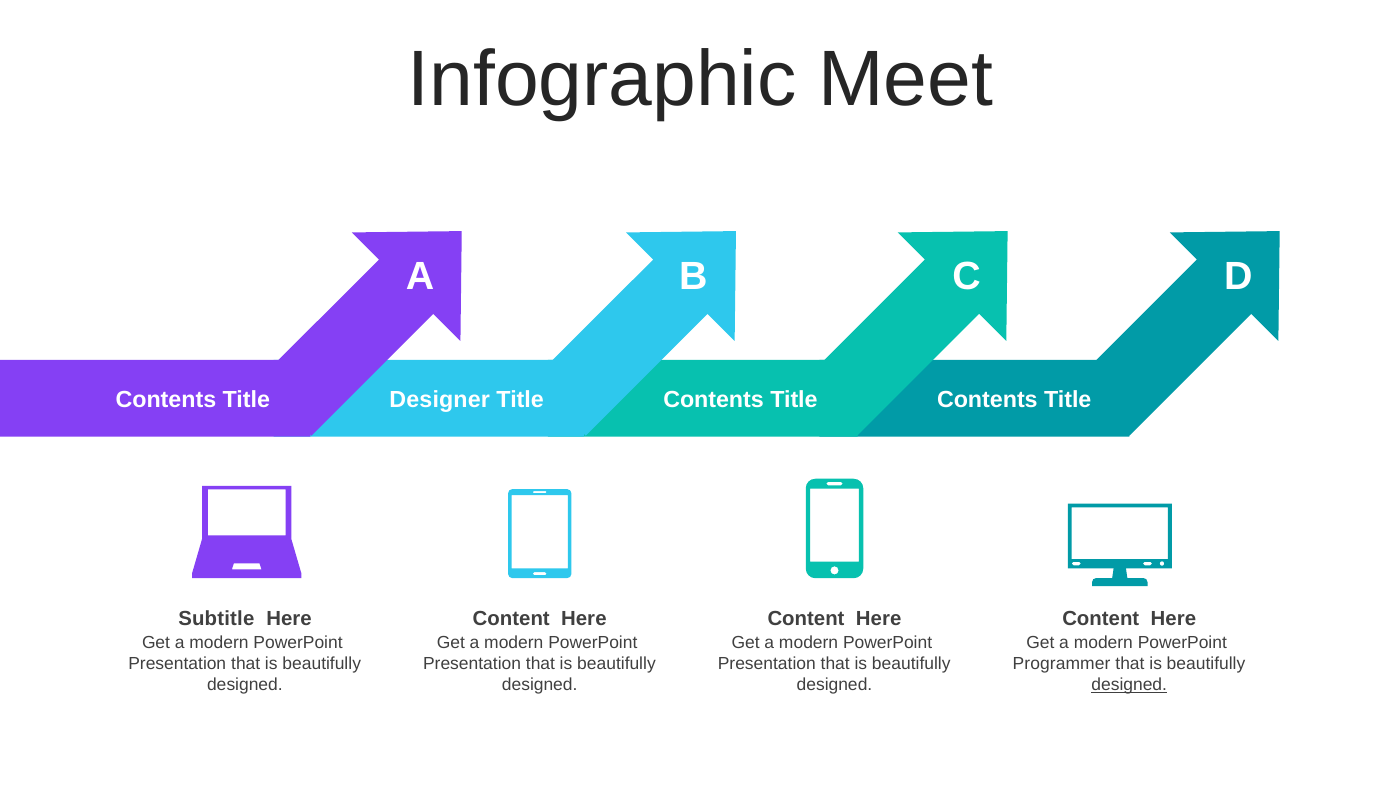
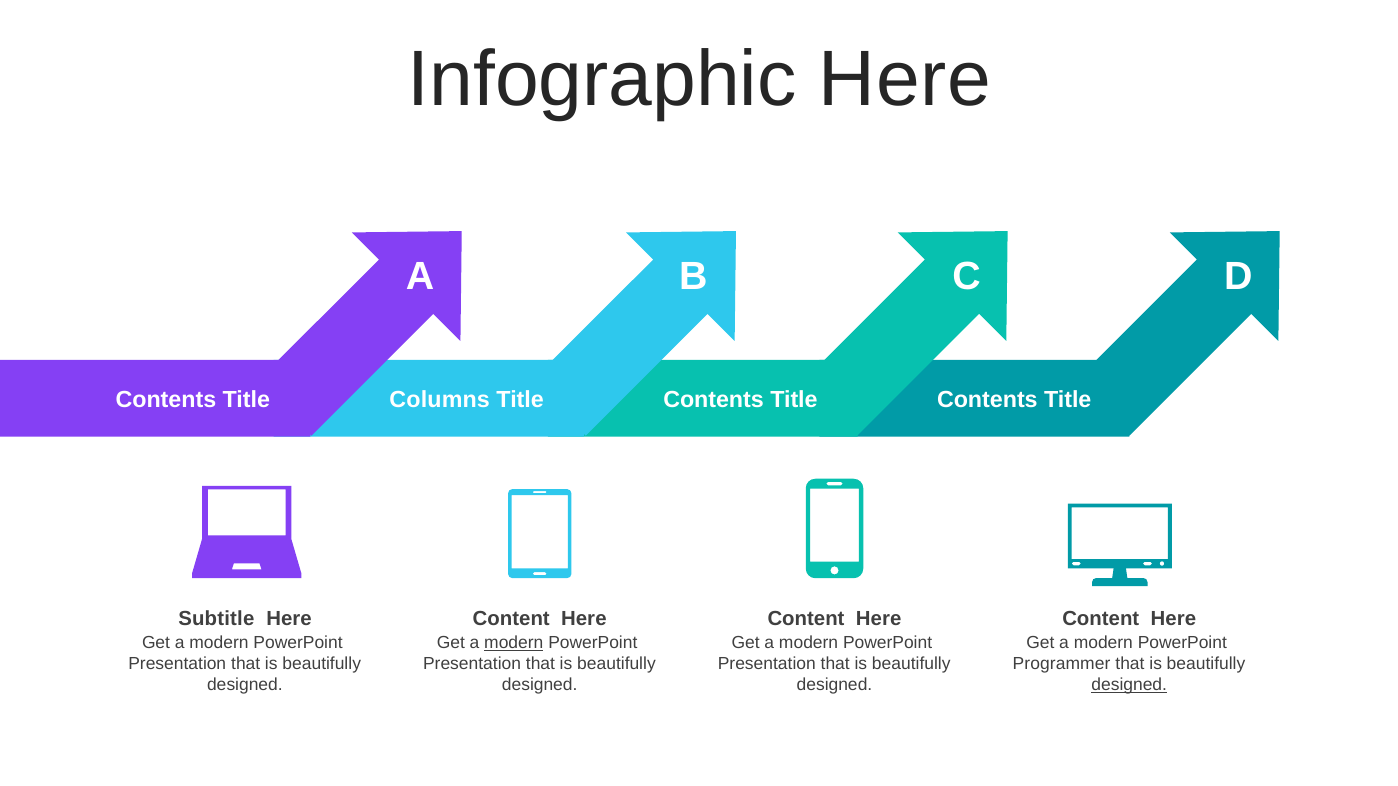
Infographic Meet: Meet -> Here (905, 80)
Designer: Designer -> Columns (440, 400)
modern underline: none -> present (514, 644)
